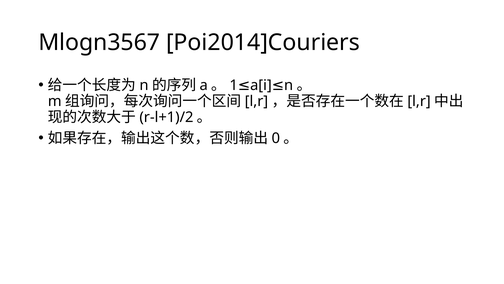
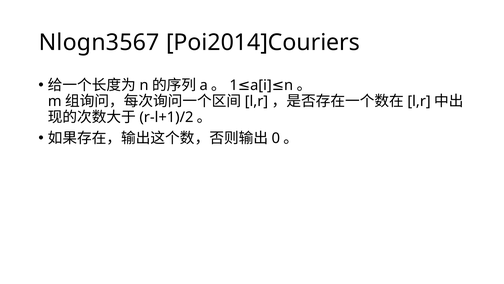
Mlogn3567: Mlogn3567 -> Nlogn3567 (99, 42)
